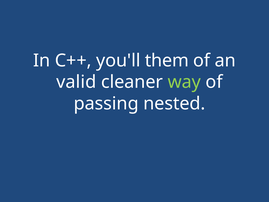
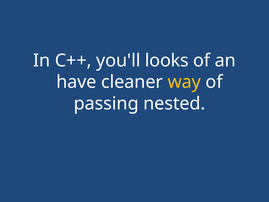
them: them -> looks (167, 60)
valid: valid -> have (76, 82)
way colour: light green -> yellow (184, 82)
